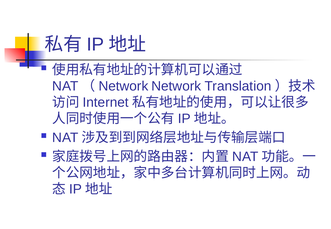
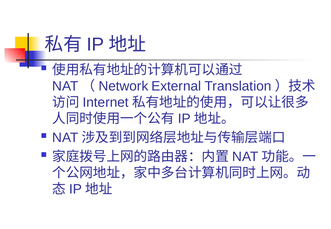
Network: Network -> External (176, 86)
